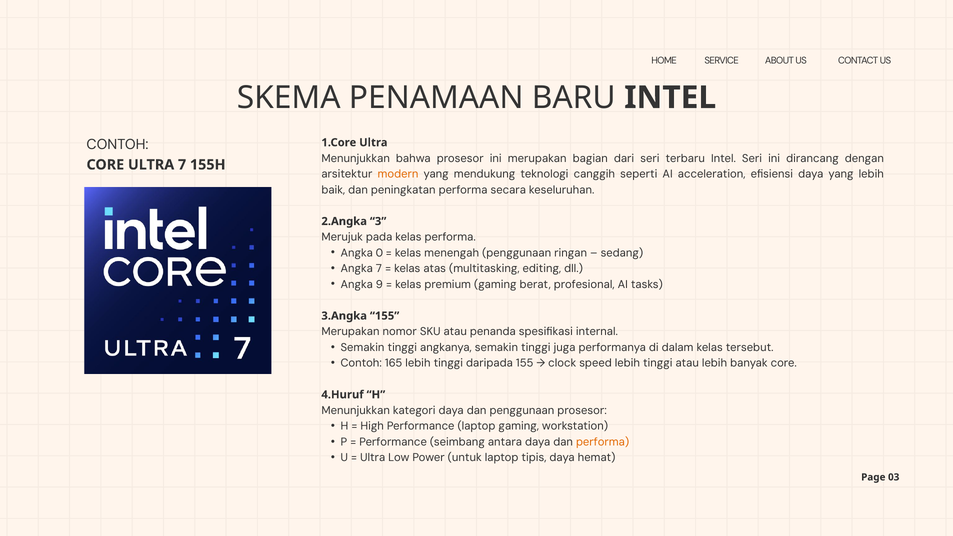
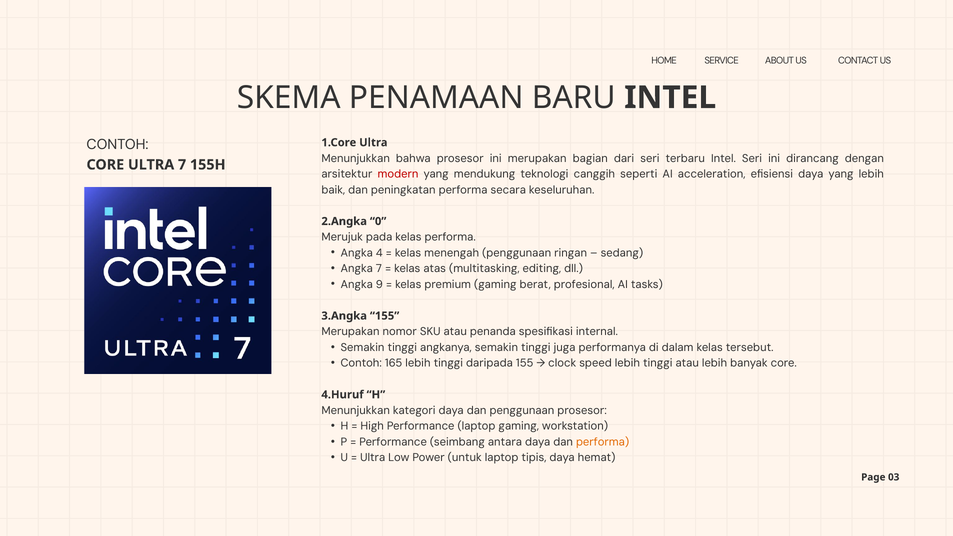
modern colour: orange -> red (398, 174)
3: 3 -> 0 (378, 221)
0: 0 -> 4 (379, 253)
